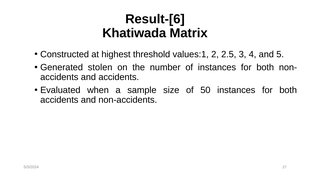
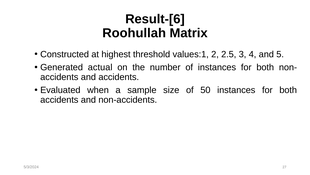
Khatiwada: Khatiwada -> Roohullah (134, 33)
stolen: stolen -> actual (100, 67)
